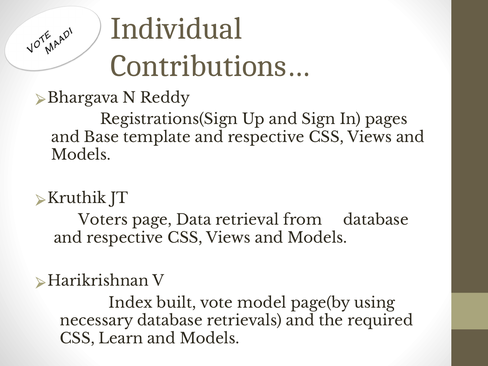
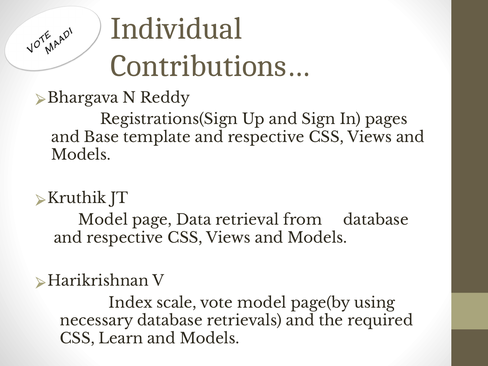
Voters: Voters -> Model (103, 220)
built: built -> scale (177, 303)
